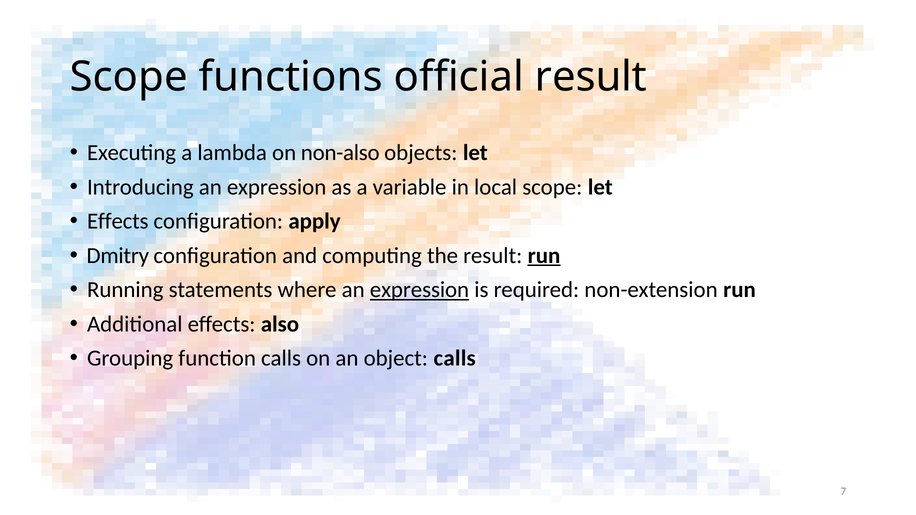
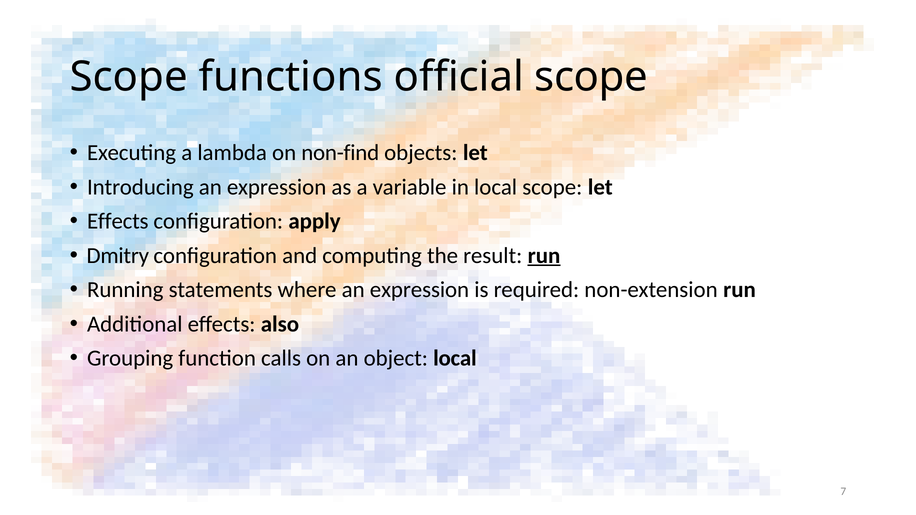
official result: result -> scope (591, 77)
non-also: non-also -> non-find (340, 153)
expression underline: present -> none (419, 290)
object calls: calls -> local (455, 358)
